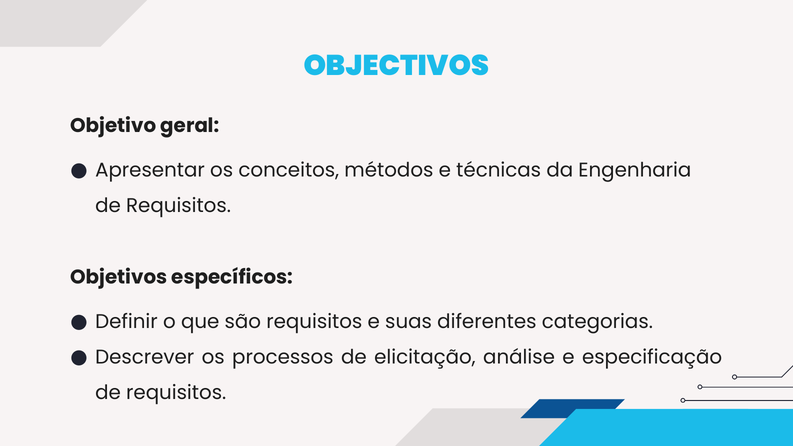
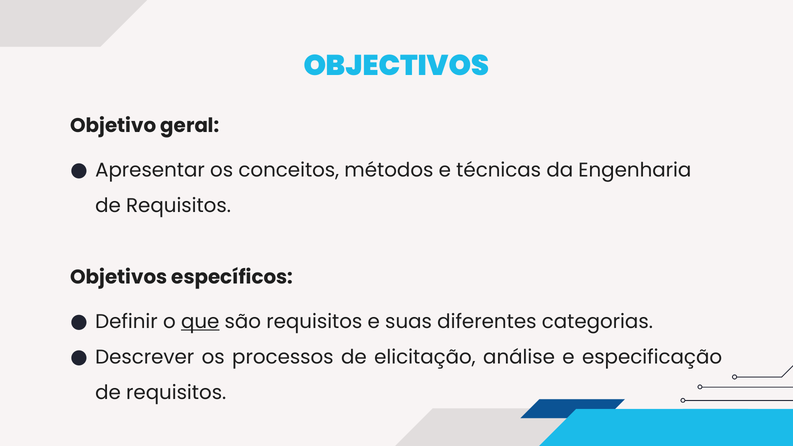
que underline: none -> present (200, 322)
